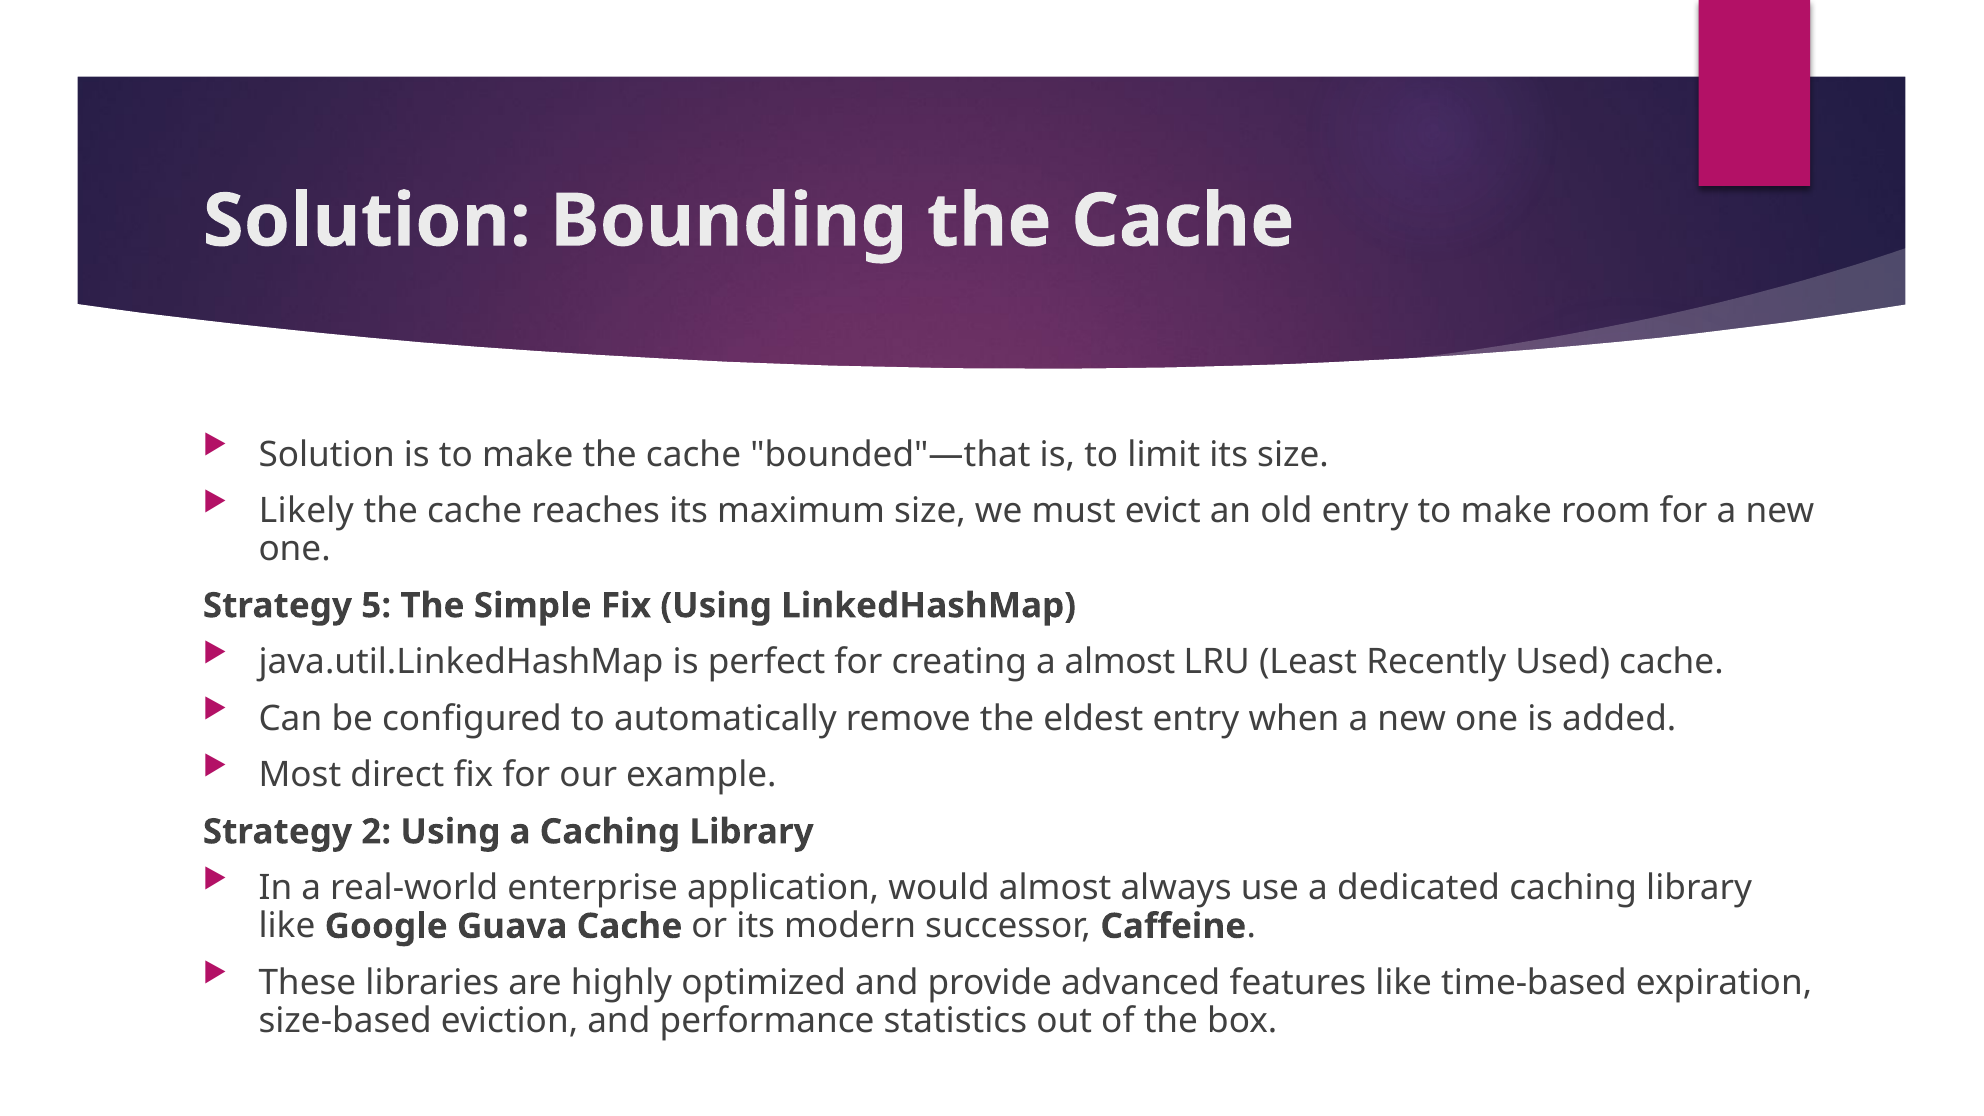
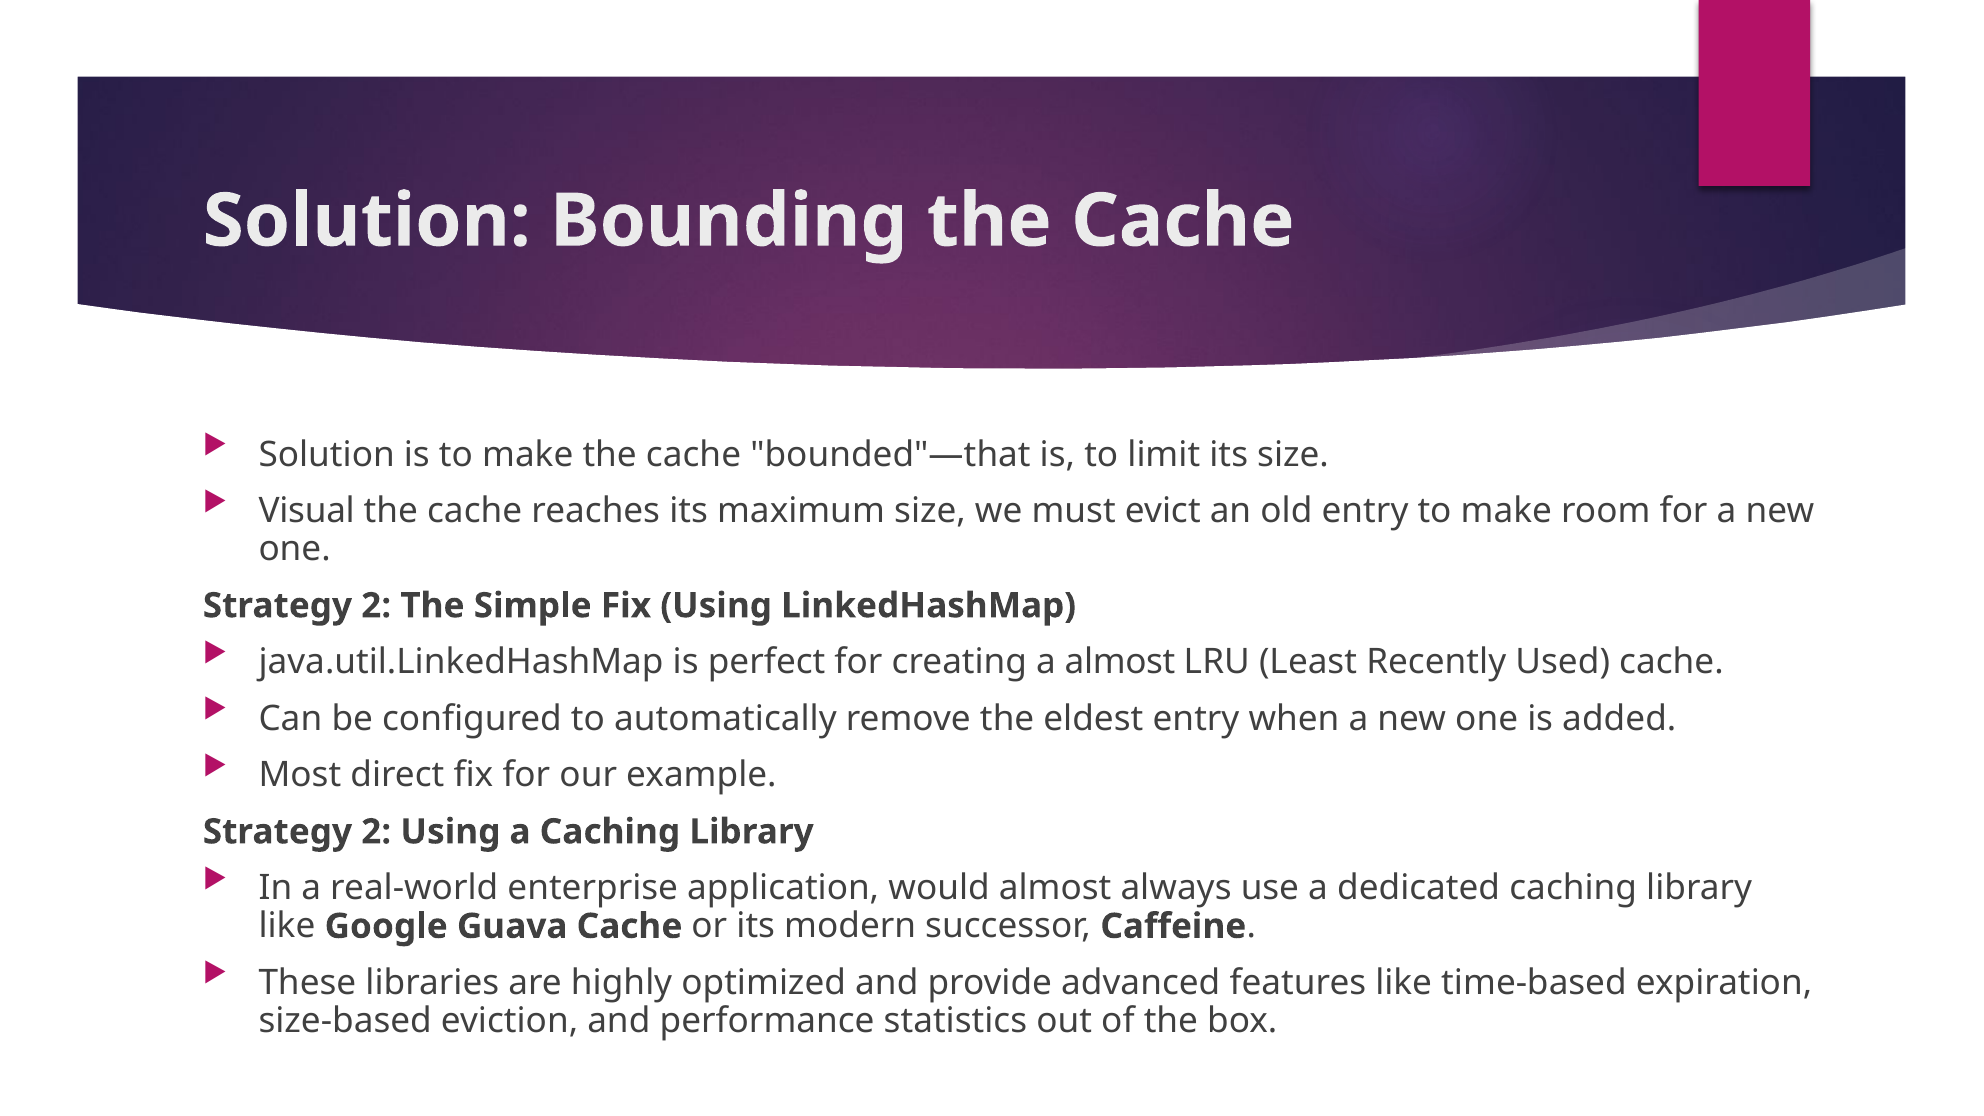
Likely: Likely -> Visual (307, 511)
5: 5 -> 2 (376, 606)
